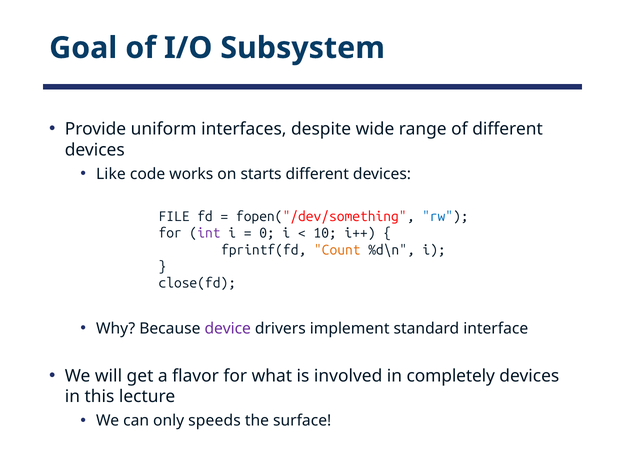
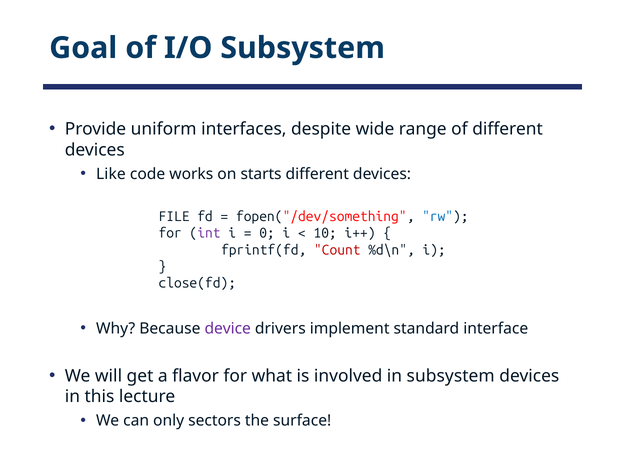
Count colour: orange -> red (337, 250)
in completely: completely -> subsystem (451, 377)
speeds: speeds -> sectors (215, 421)
